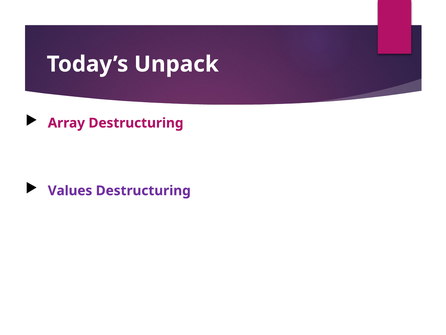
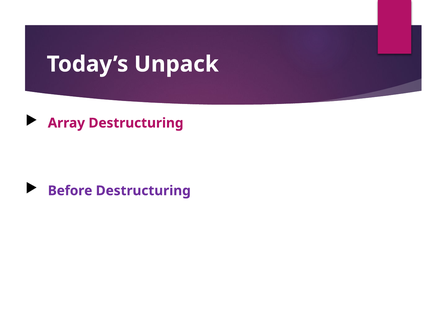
Values: Values -> Before (70, 190)
